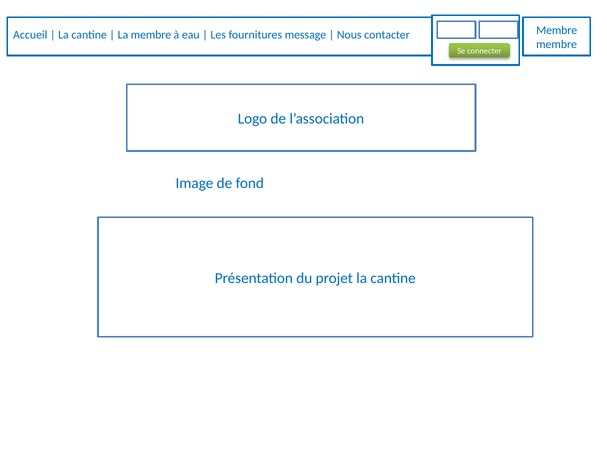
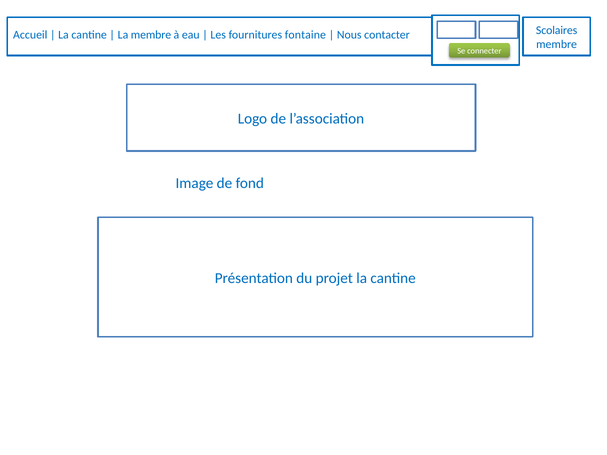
Membre: Membre -> Scolaires (557, 30)
message: message -> fontaine (305, 35)
